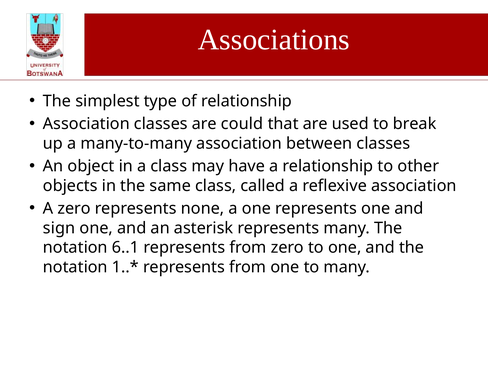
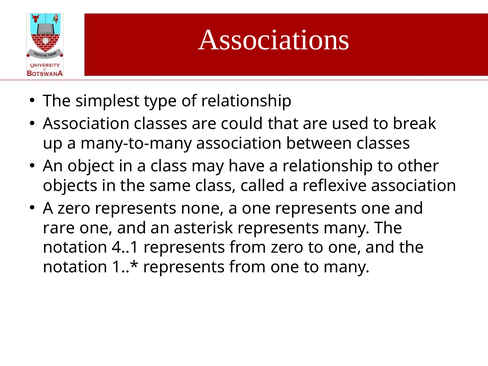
sign: sign -> rare (59, 228)
6..1: 6..1 -> 4..1 (126, 248)
